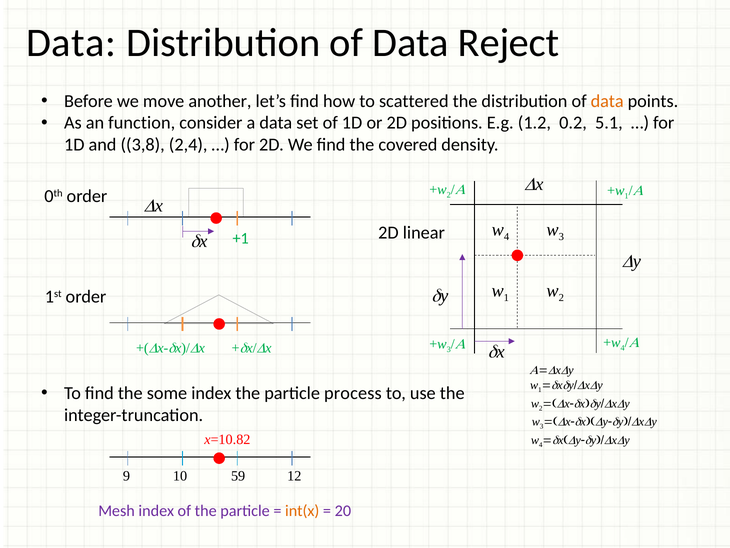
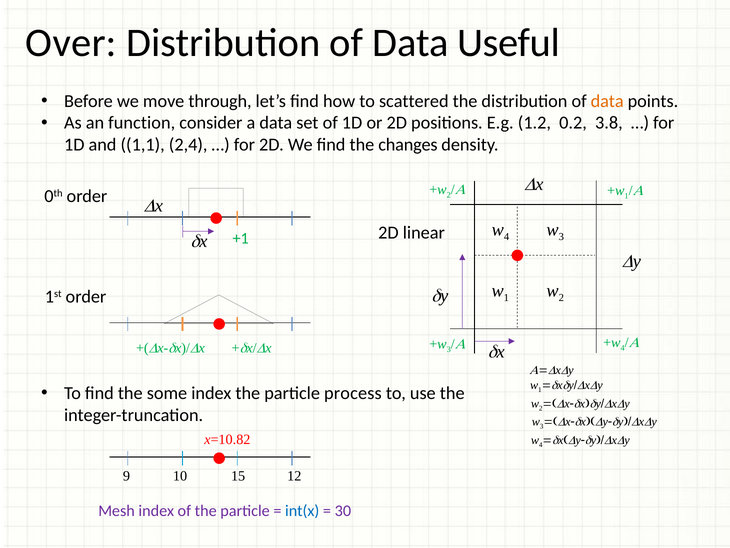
Data: Data -> Over (71, 43)
Reject: Reject -> Useful (509, 43)
another: another -> through (220, 101)
5.1: 5.1 -> 3.8 (609, 123)
3,8: 3,8 -> 1,1 (143, 145)
covered: covered -> changes (408, 145)
59: 59 -> 15 (238, 475)
int(x colour: orange -> blue (302, 510)
20: 20 -> 30 (343, 510)
